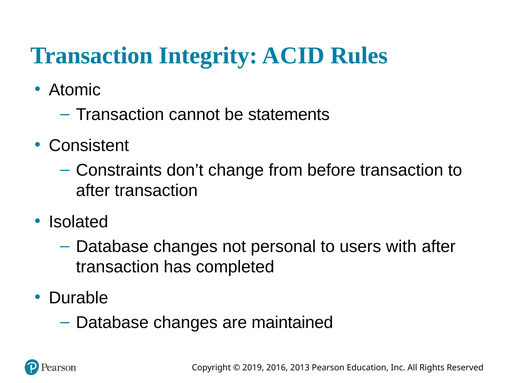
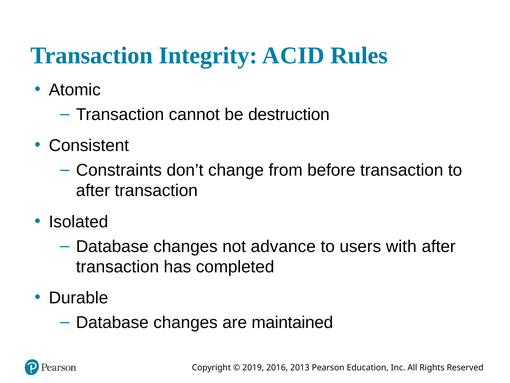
statements: statements -> destruction (289, 114)
personal: personal -> advance (283, 246)
